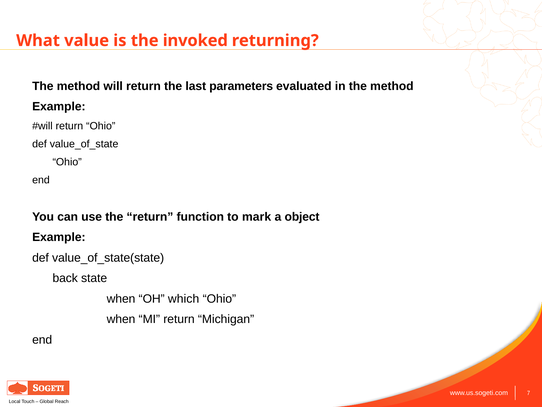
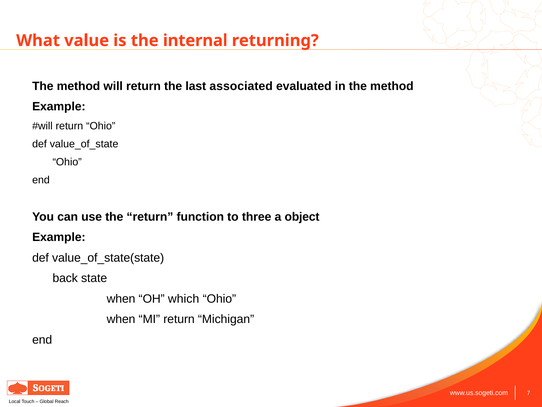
invoked: invoked -> internal (195, 41)
parameters: parameters -> associated (241, 86)
mark: mark -> three (257, 217)
